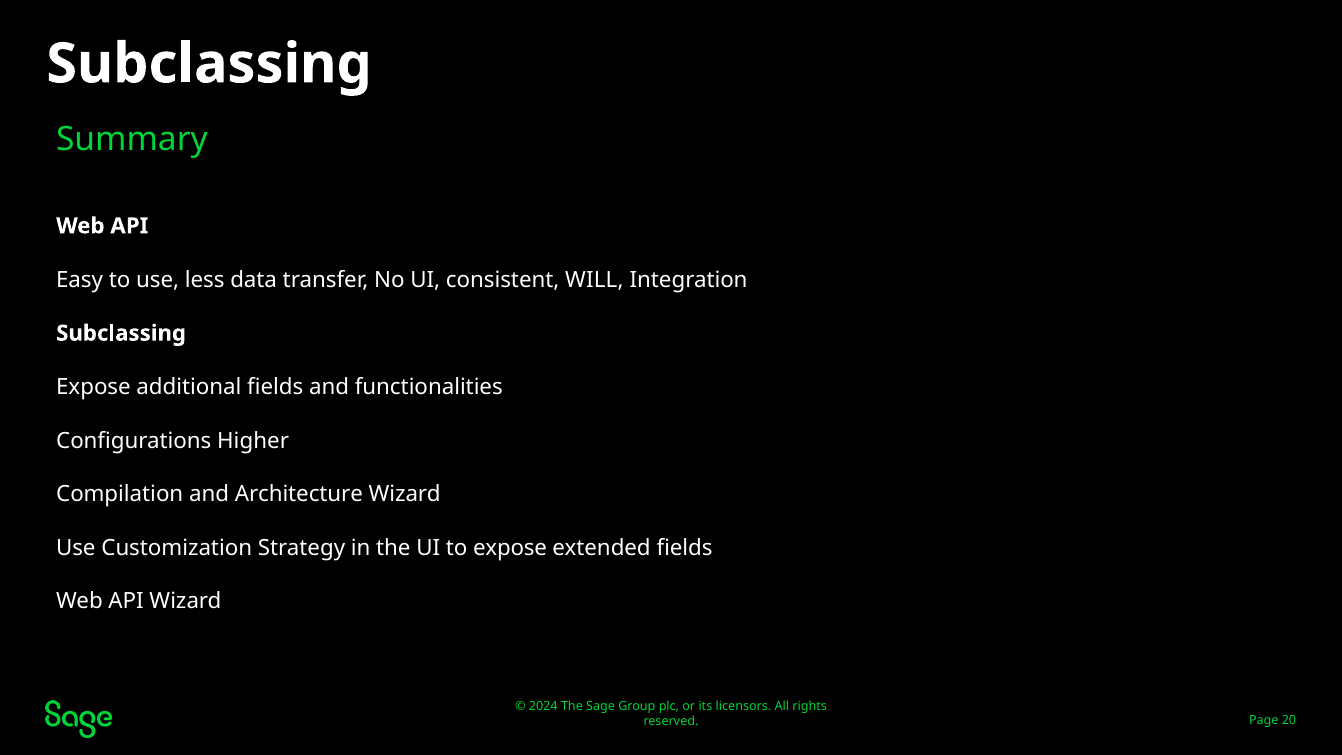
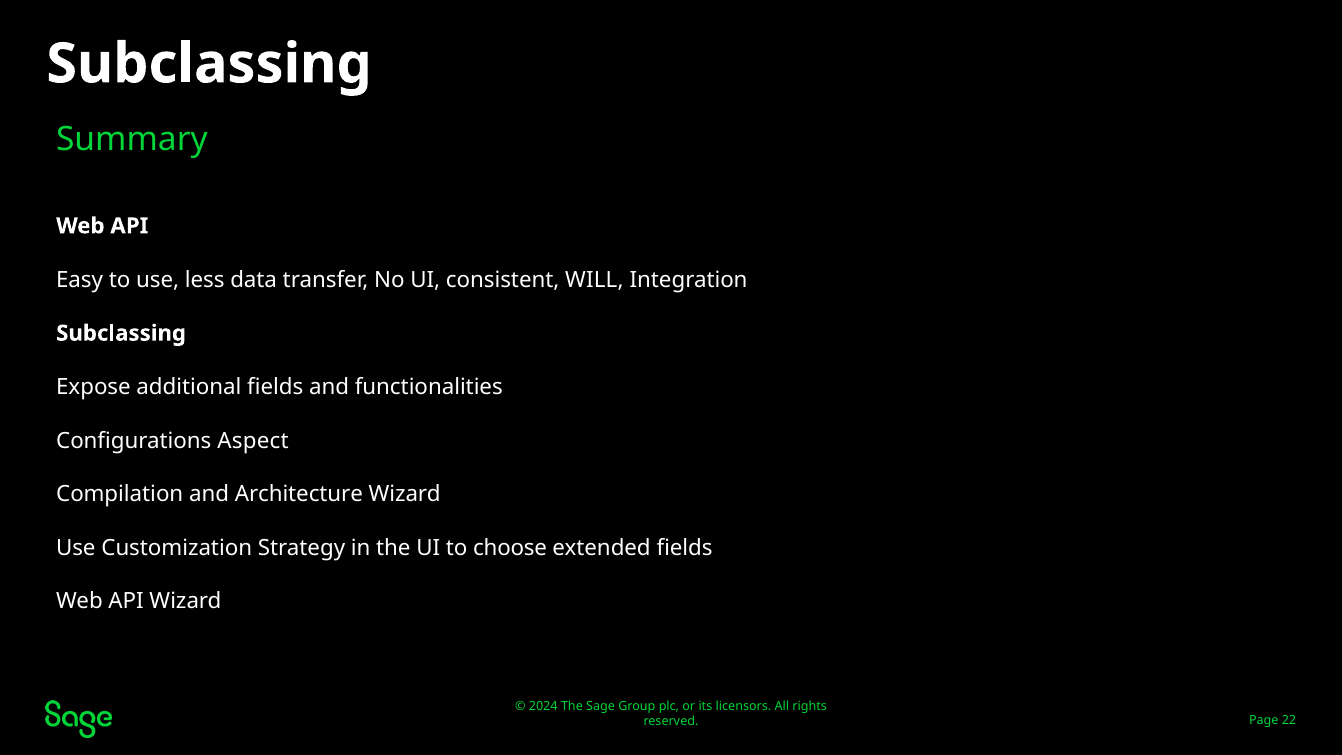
Higher: Higher -> Aspect (253, 441)
to expose: expose -> choose (510, 548)
20: 20 -> 22 (1289, 720)
